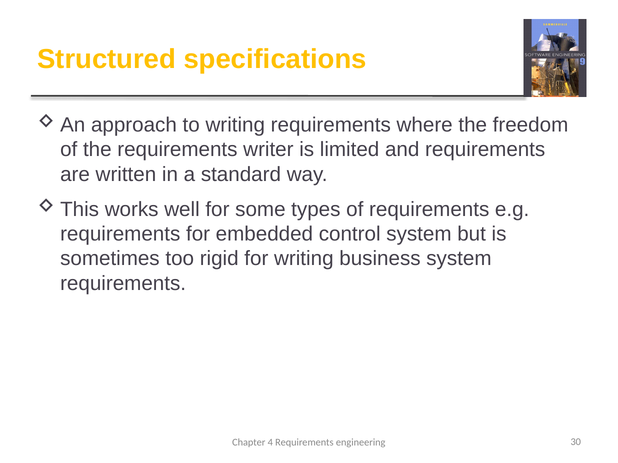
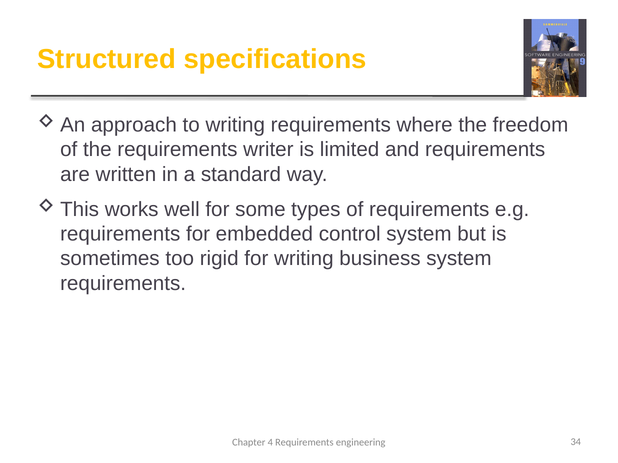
30: 30 -> 34 (576, 443)
